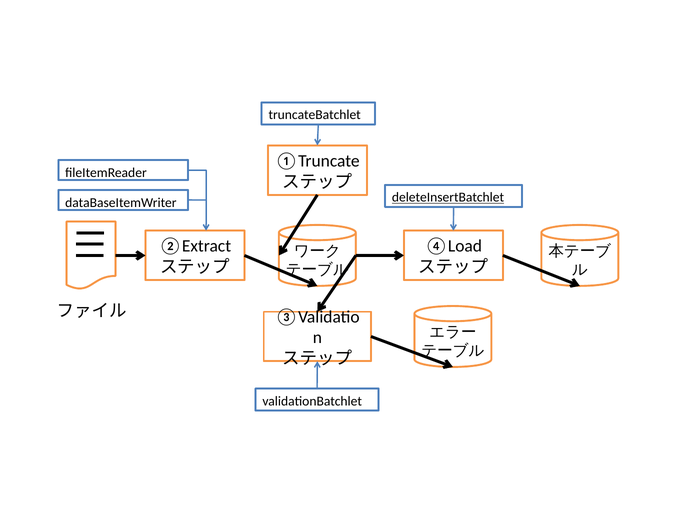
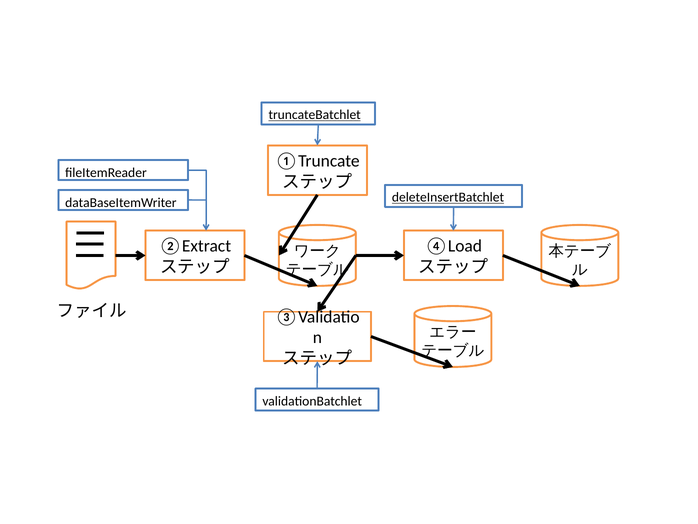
truncateBatchlet underline: none -> present (315, 115)
